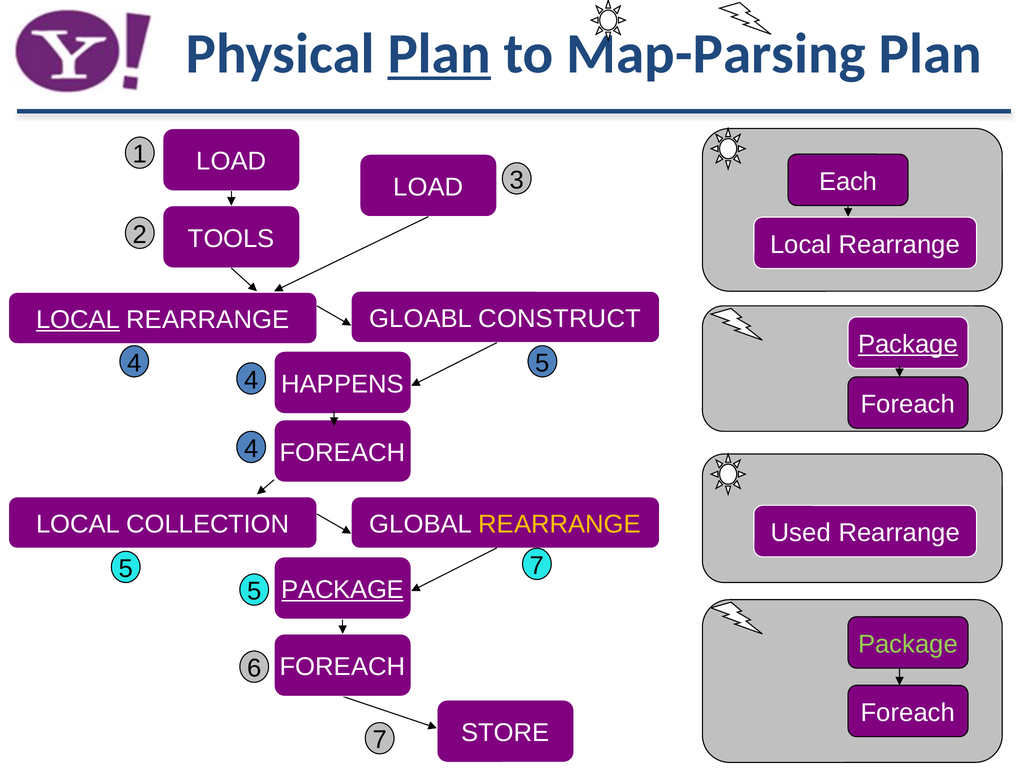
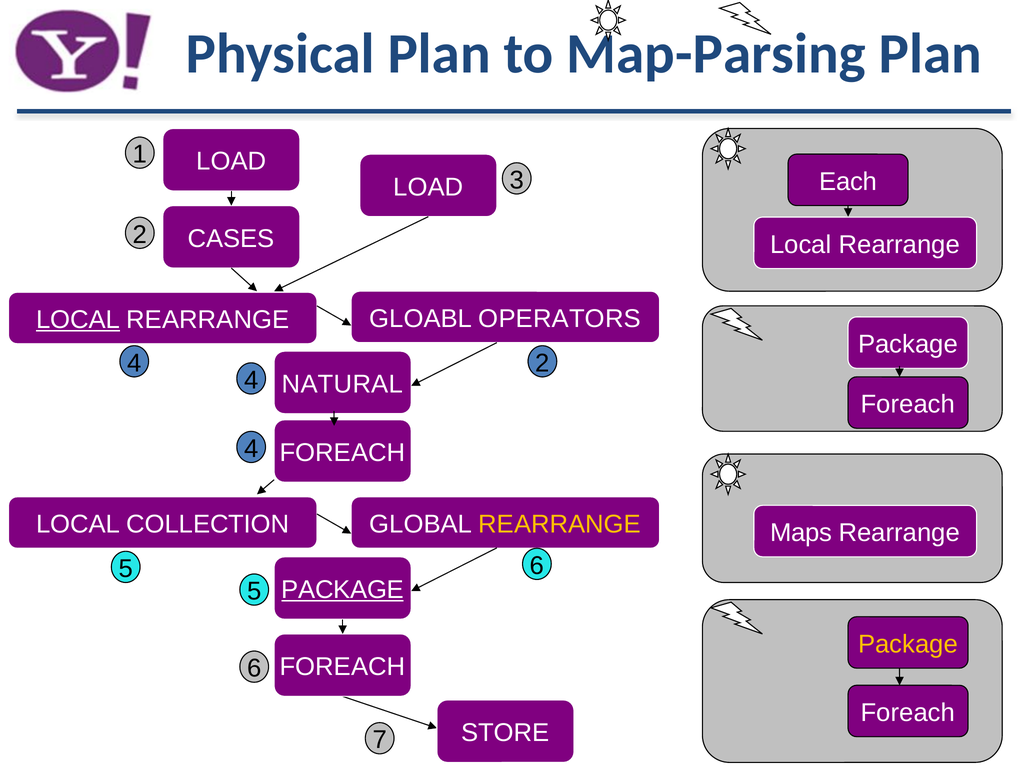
Plan underline: present -> none (439, 54)
TOOLS: TOOLS -> CASES (231, 239)
CONSTRUCT: CONSTRUCT -> OPERATORS (560, 319)
Package underline: present -> none (908, 344)
5: 5 -> 2 (542, 363)
HAPPENS: HAPPENS -> NATURAL (342, 384)
Used: Used -> Maps (801, 533)
7: 7 -> 6 (537, 566)
Package colour: light green -> yellow (908, 644)
